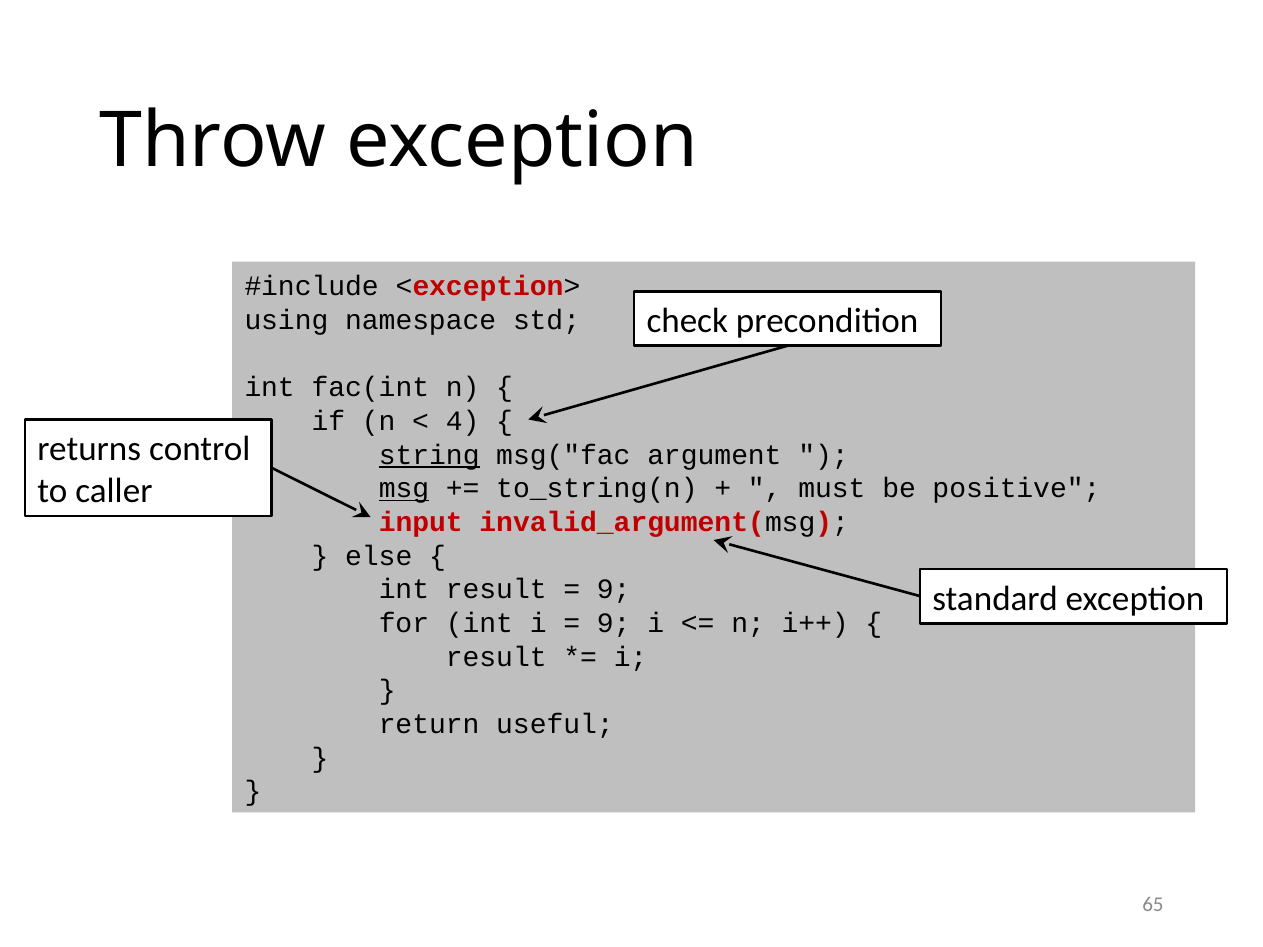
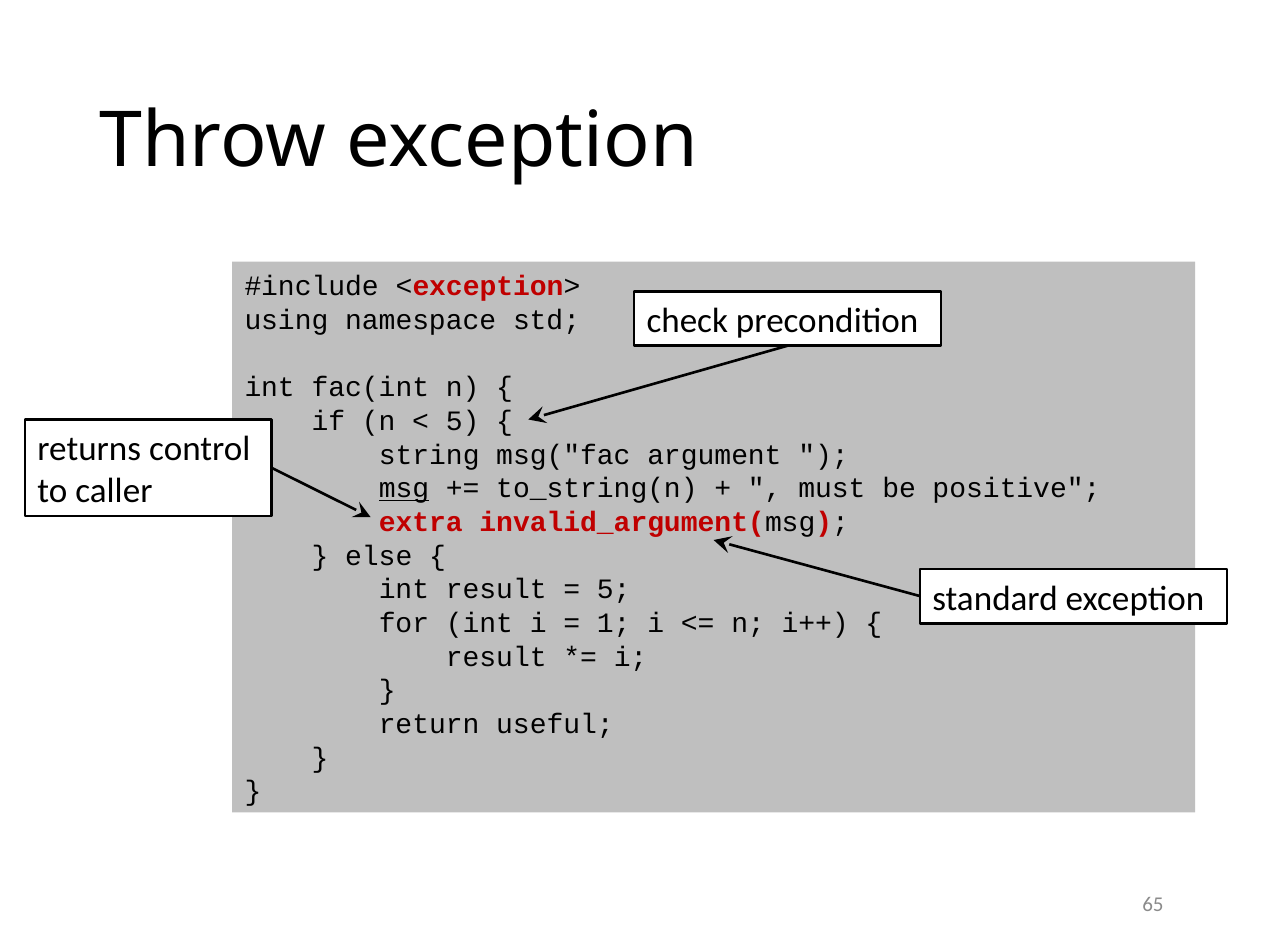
4: 4 -> 5 (463, 421)
string underline: present -> none (429, 455)
input: input -> extra (421, 522)
9: 9 -> 5 (614, 590)
9: 9 -> 1 (614, 623)
